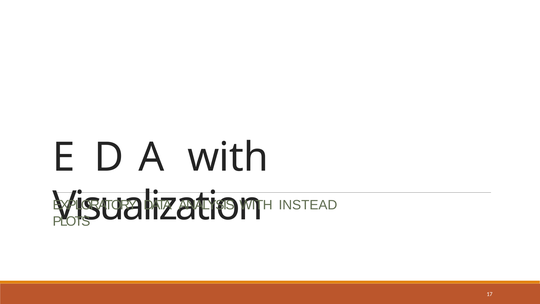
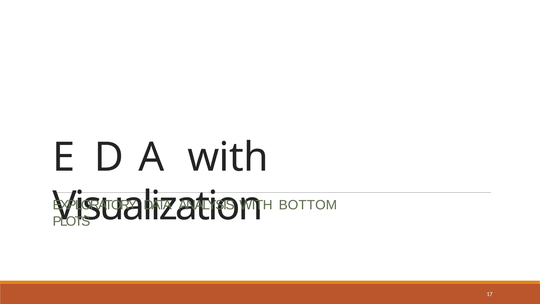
INSTEAD: INSTEAD -> BOTTOM (308, 205)
